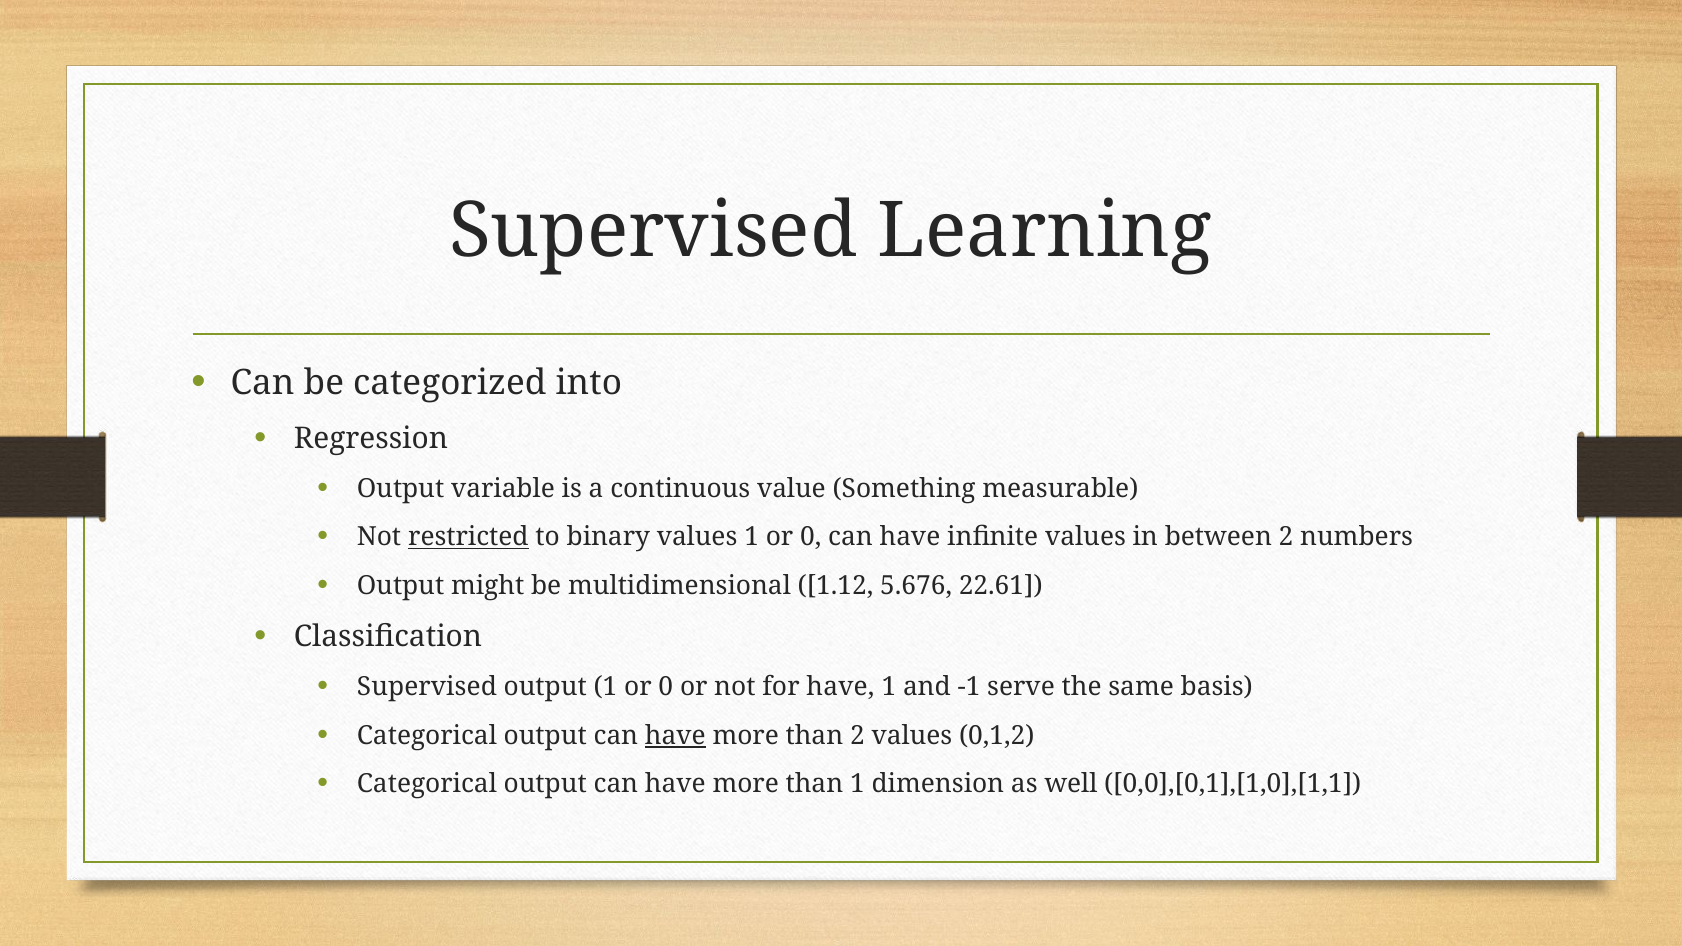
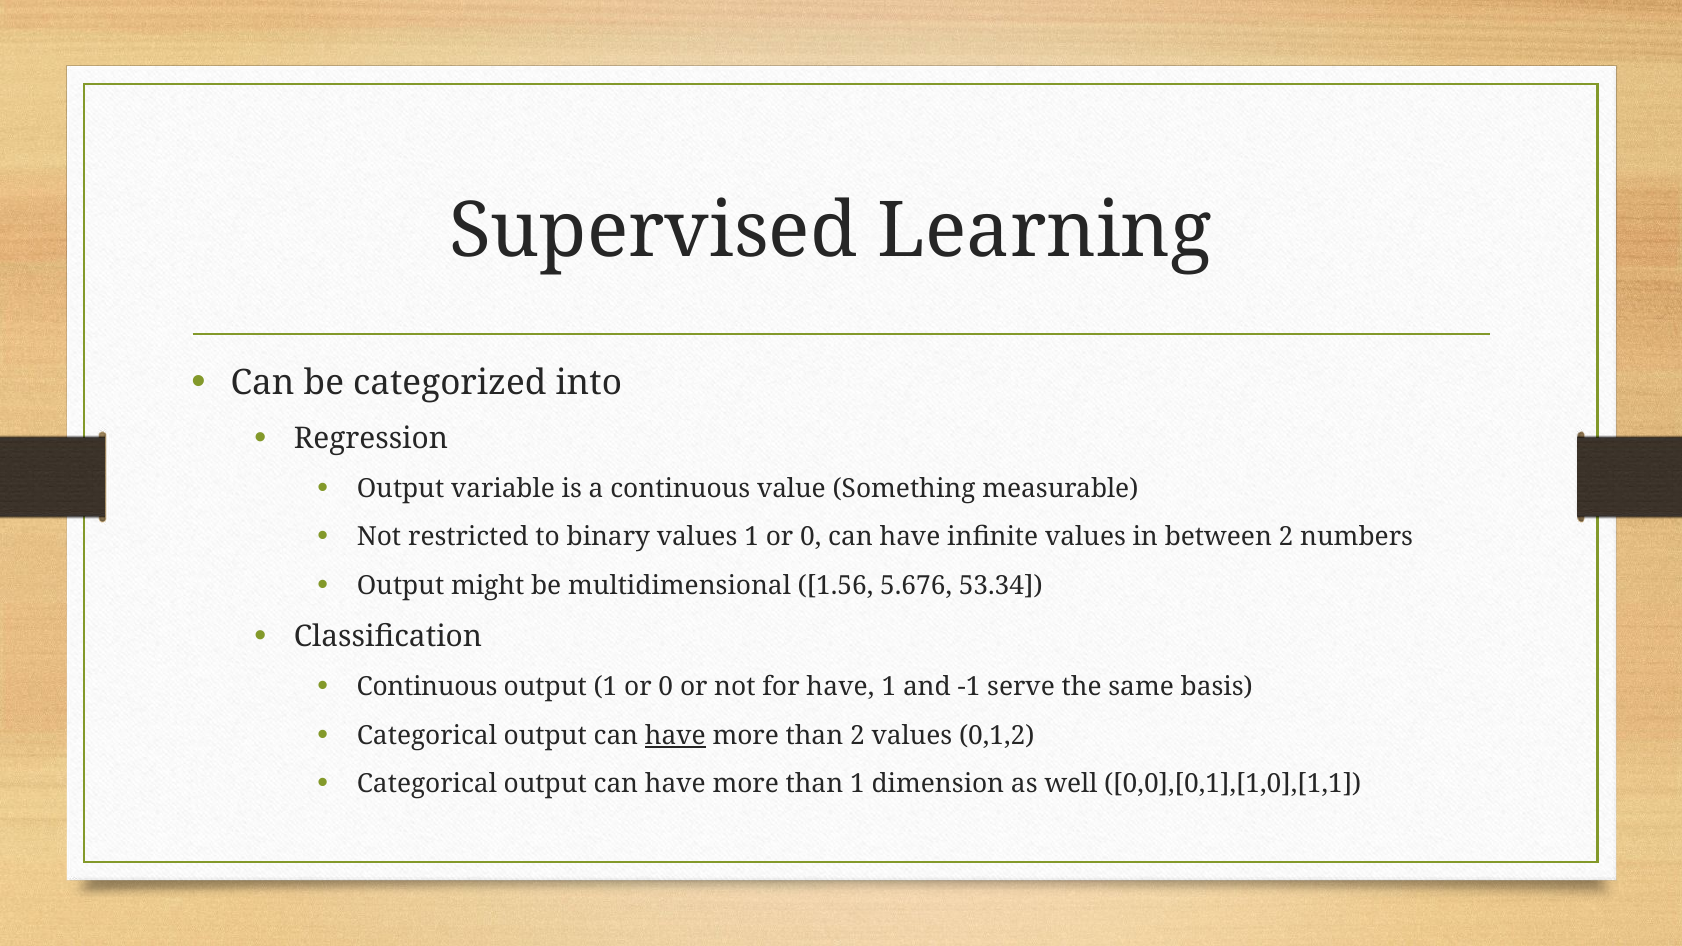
restricted underline: present -> none (468, 537)
1.12: 1.12 -> 1.56 (836, 586)
22.61: 22.61 -> 53.34 (1001, 586)
Supervised: Supervised -> Continuous (427, 687)
